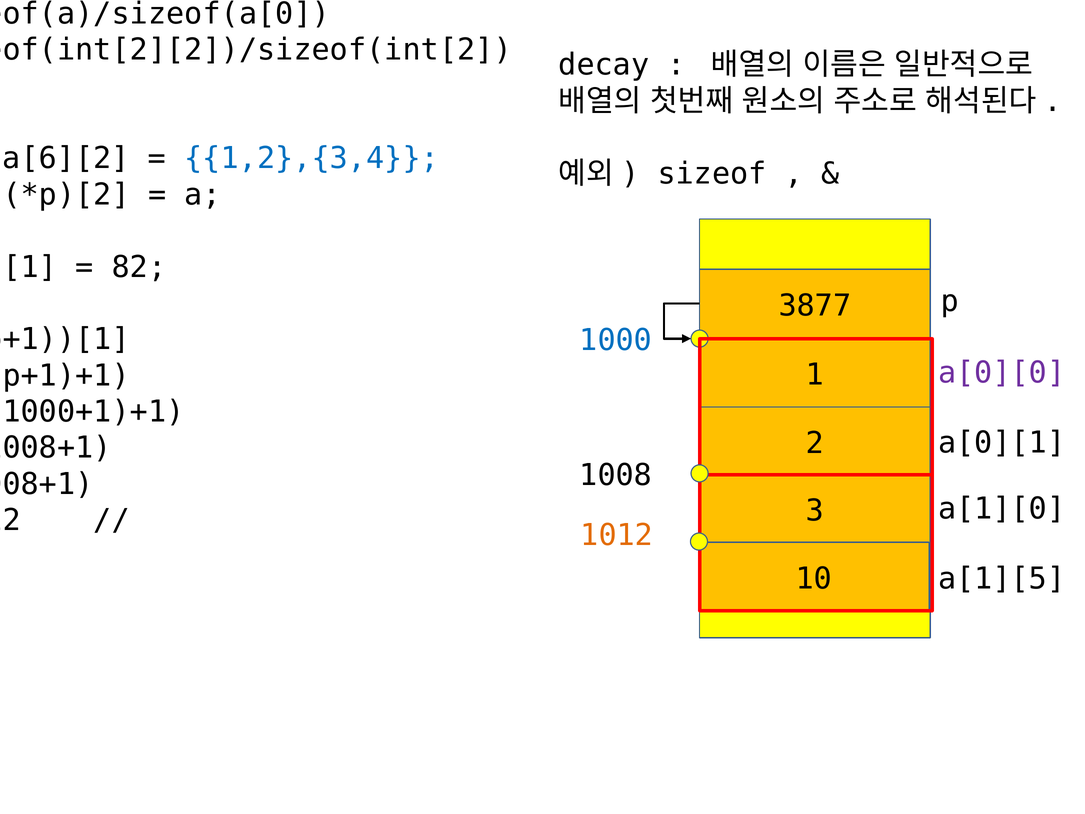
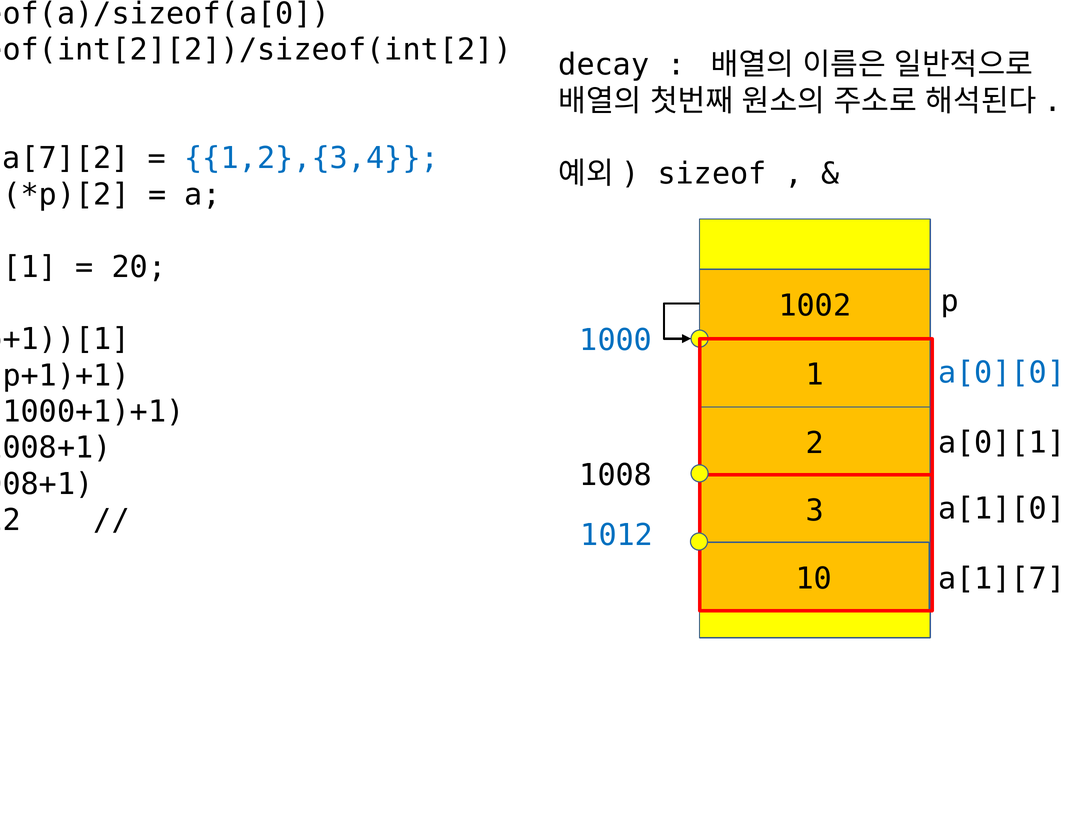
a[6][2: a[6][2 -> a[7][2 (66, 158)
82: 82 -> 20 (139, 267)
3877: 3877 -> 1002 (815, 305)
a[0][0 colour: purple -> blue (1002, 373)
1012 colour: orange -> blue (617, 535)
a[1][5: a[1][5 -> a[1][7 (1002, 579)
